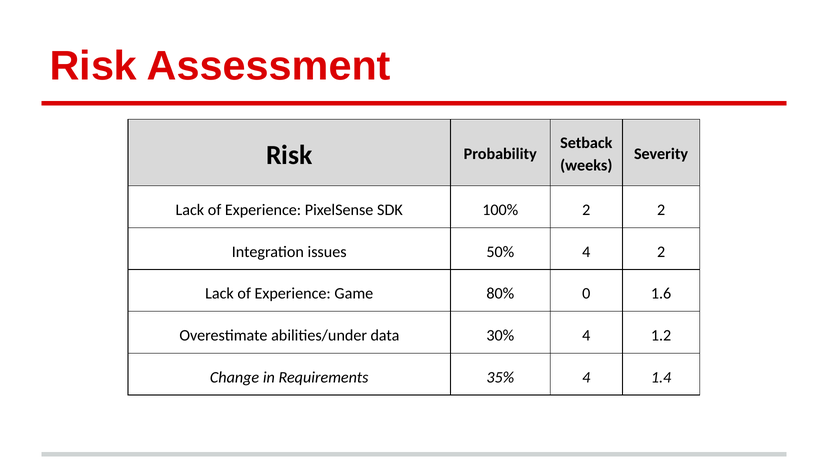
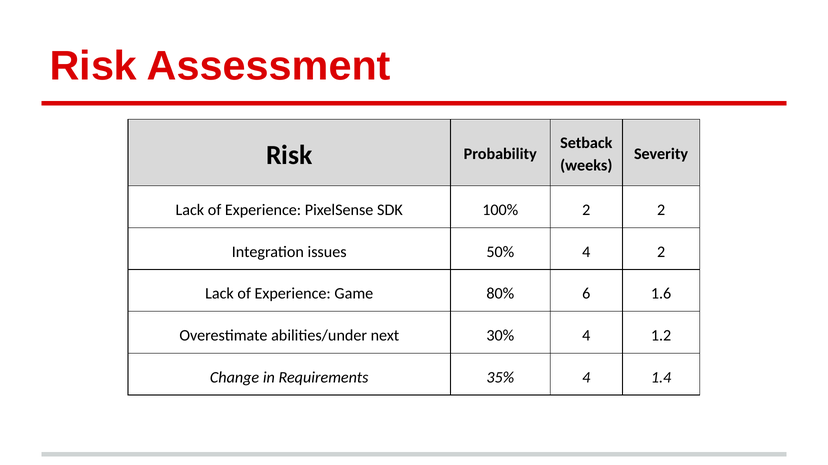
0: 0 -> 6 (586, 294)
data: data -> next (385, 336)
